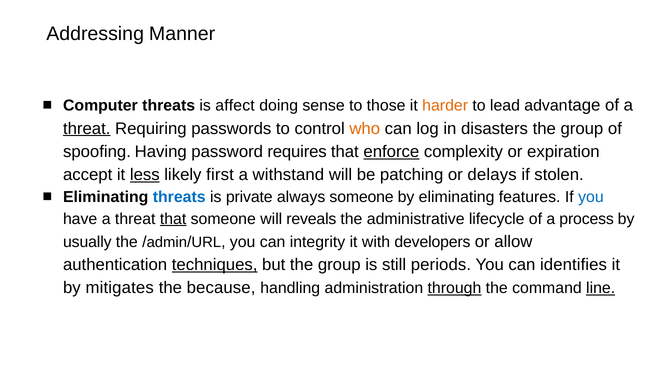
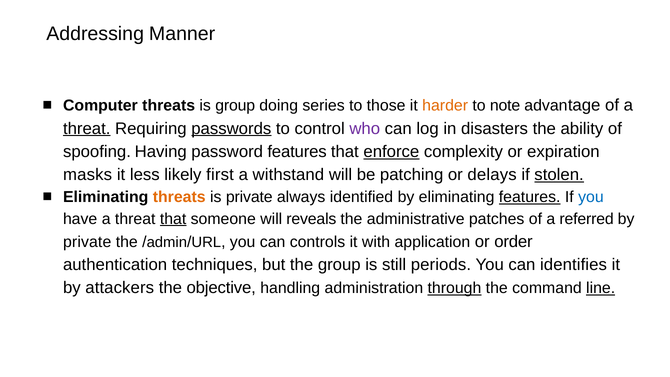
is affect: affect -> group (235, 106)
sense: sense -> series (324, 106)
lead: lead -> note (505, 106)
passwords underline: none -> present (231, 128)
who colour: orange -> purple (365, 128)
group: group -> ability (582, 128)
password requires: requires -> features (297, 152)
accept: accept -> masks (88, 175)
less underline: present -> none (145, 175)
stolen underline: none -> present (559, 175)
threats colour: blue -> orange (179, 197)
always someone: someone -> identified (361, 197)
features underline: none -> present (530, 197)
lifecycle: lifecycle -> patches (497, 219)
process: process -> referred (587, 219)
usually: usually -> private (87, 242)
integrity: integrity -> controls (317, 242)
developers: developers -> application (432, 242)
allow: allow -> order (513, 241)
techniques underline: present -> none (215, 265)
mitigates: mitigates -> attackers (120, 288)
because: because -> objective (221, 288)
